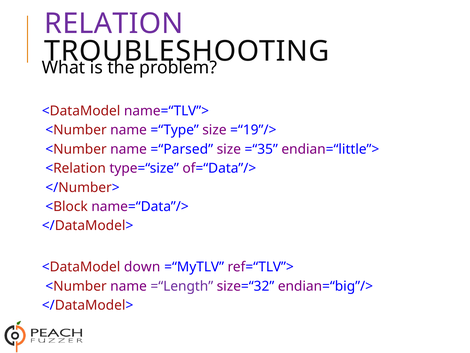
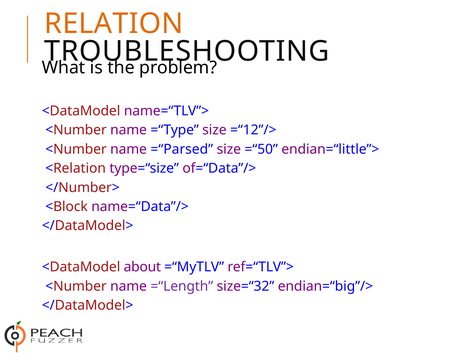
RELATION colour: purple -> orange (114, 24)
=“19”/>: =“19”/> -> =“12”/> (253, 130)
=“35: =“35 -> =“50 (261, 149)
down: down -> about (142, 267)
